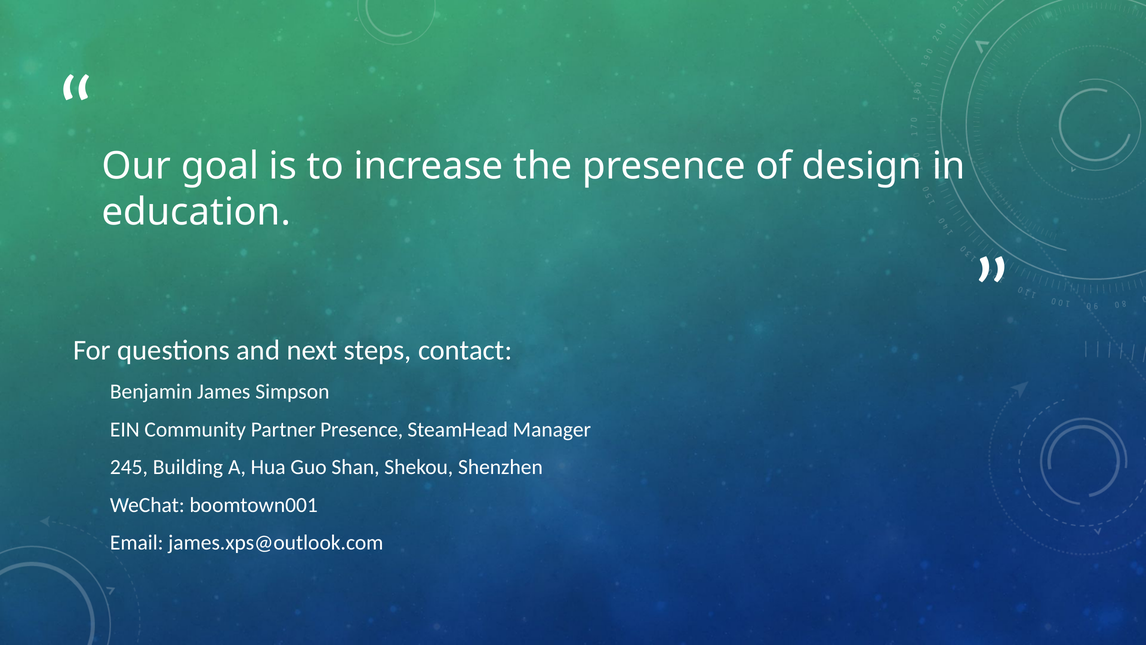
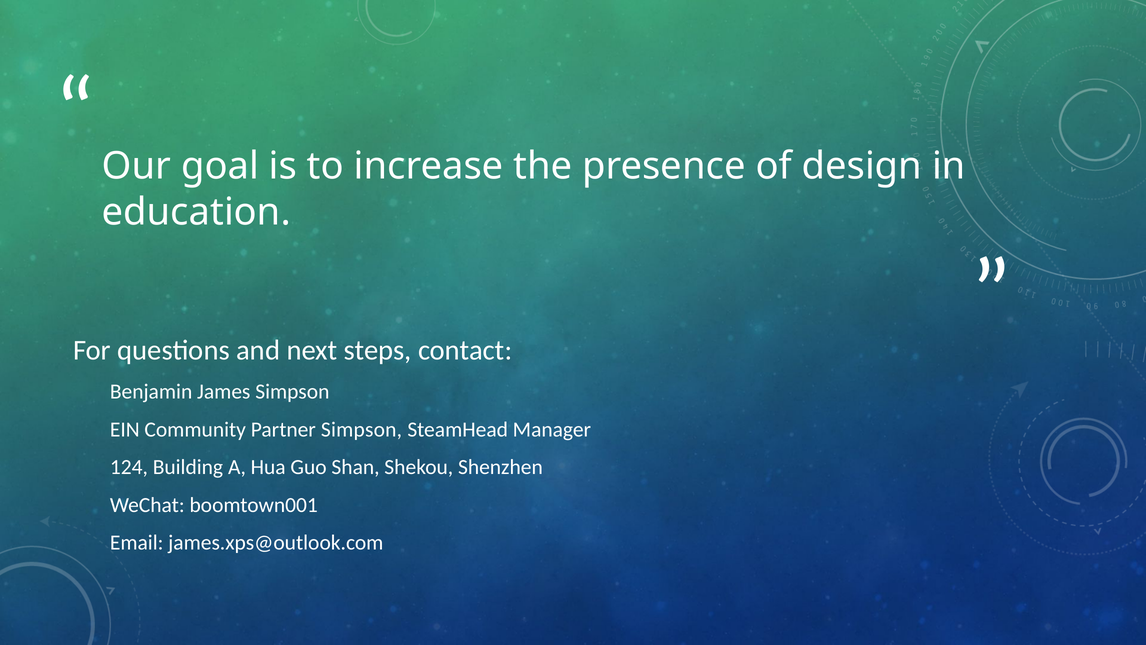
Partner Presence: Presence -> Simpson (361, 429)
245: 245 -> 124 (129, 467)
